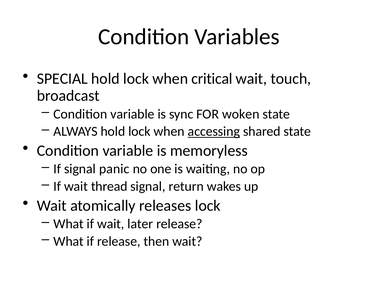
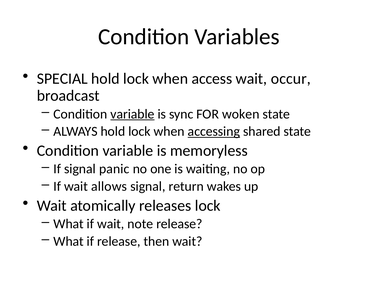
critical: critical -> access (212, 79)
touch: touch -> occur (291, 79)
variable underline: none -> present (132, 114)
thread: thread -> allows (109, 186)
later: later -> note (140, 223)
